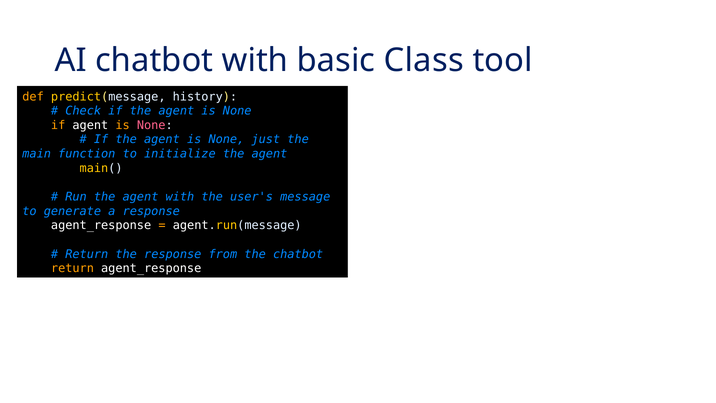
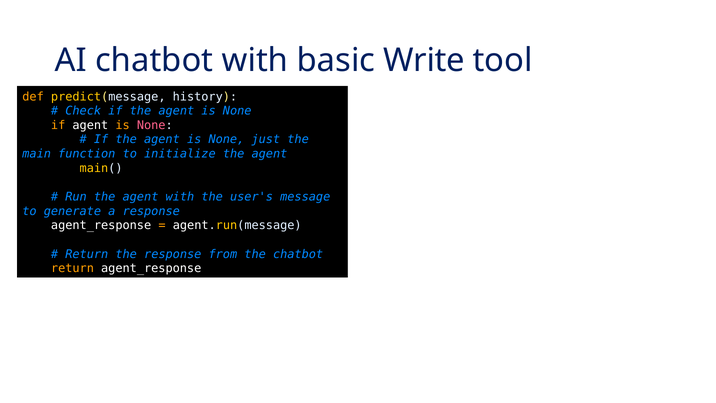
Class: Class -> Write (424, 60)
